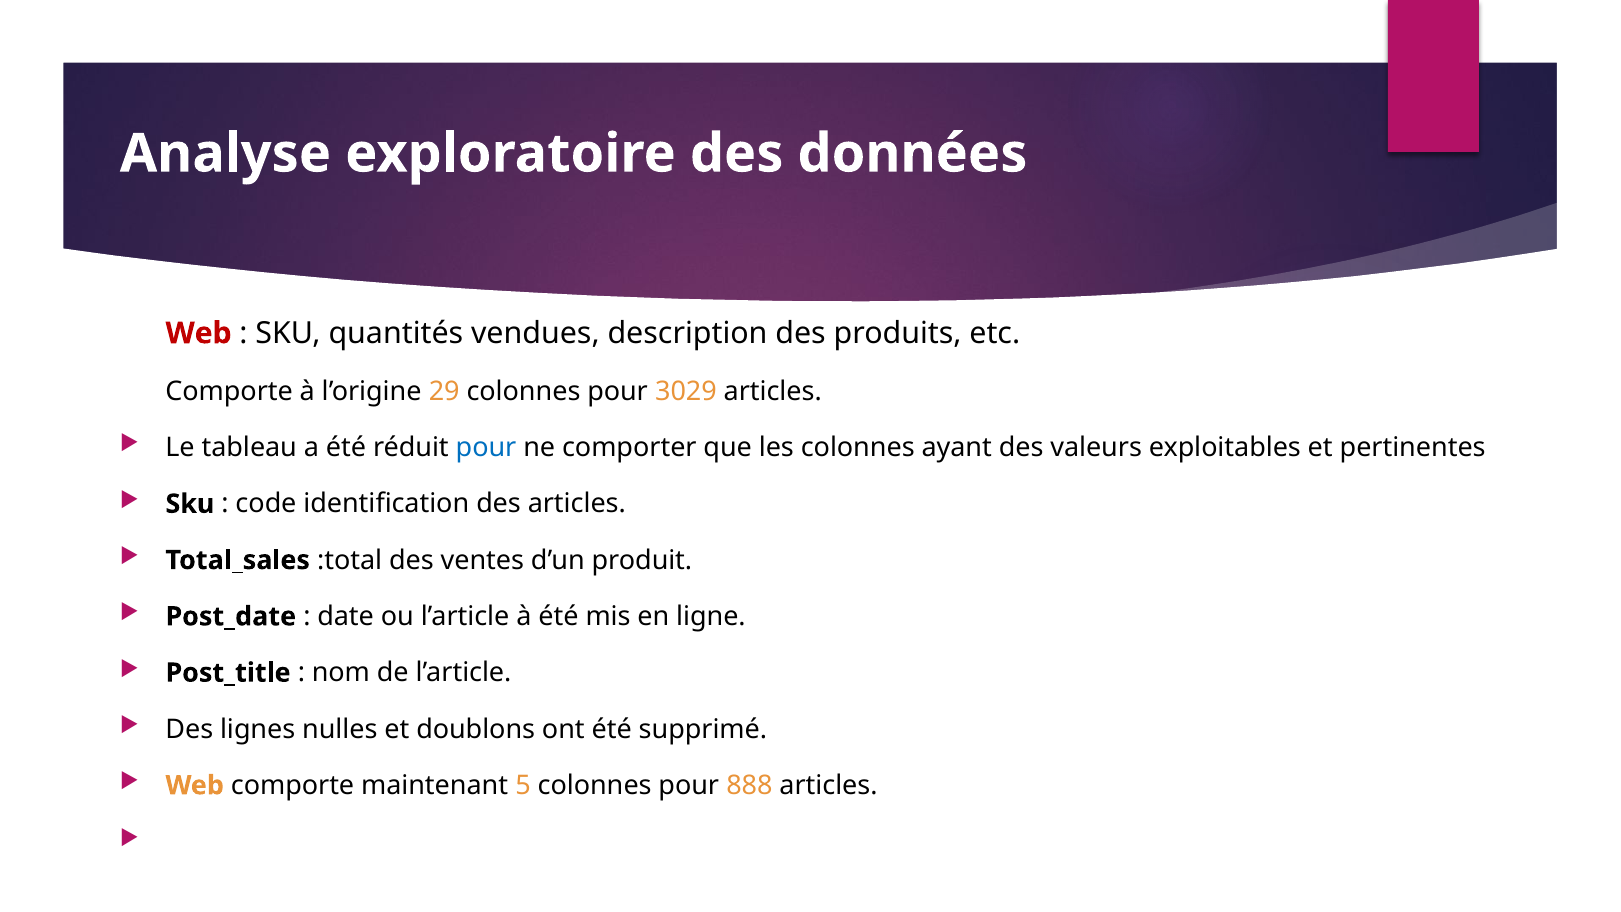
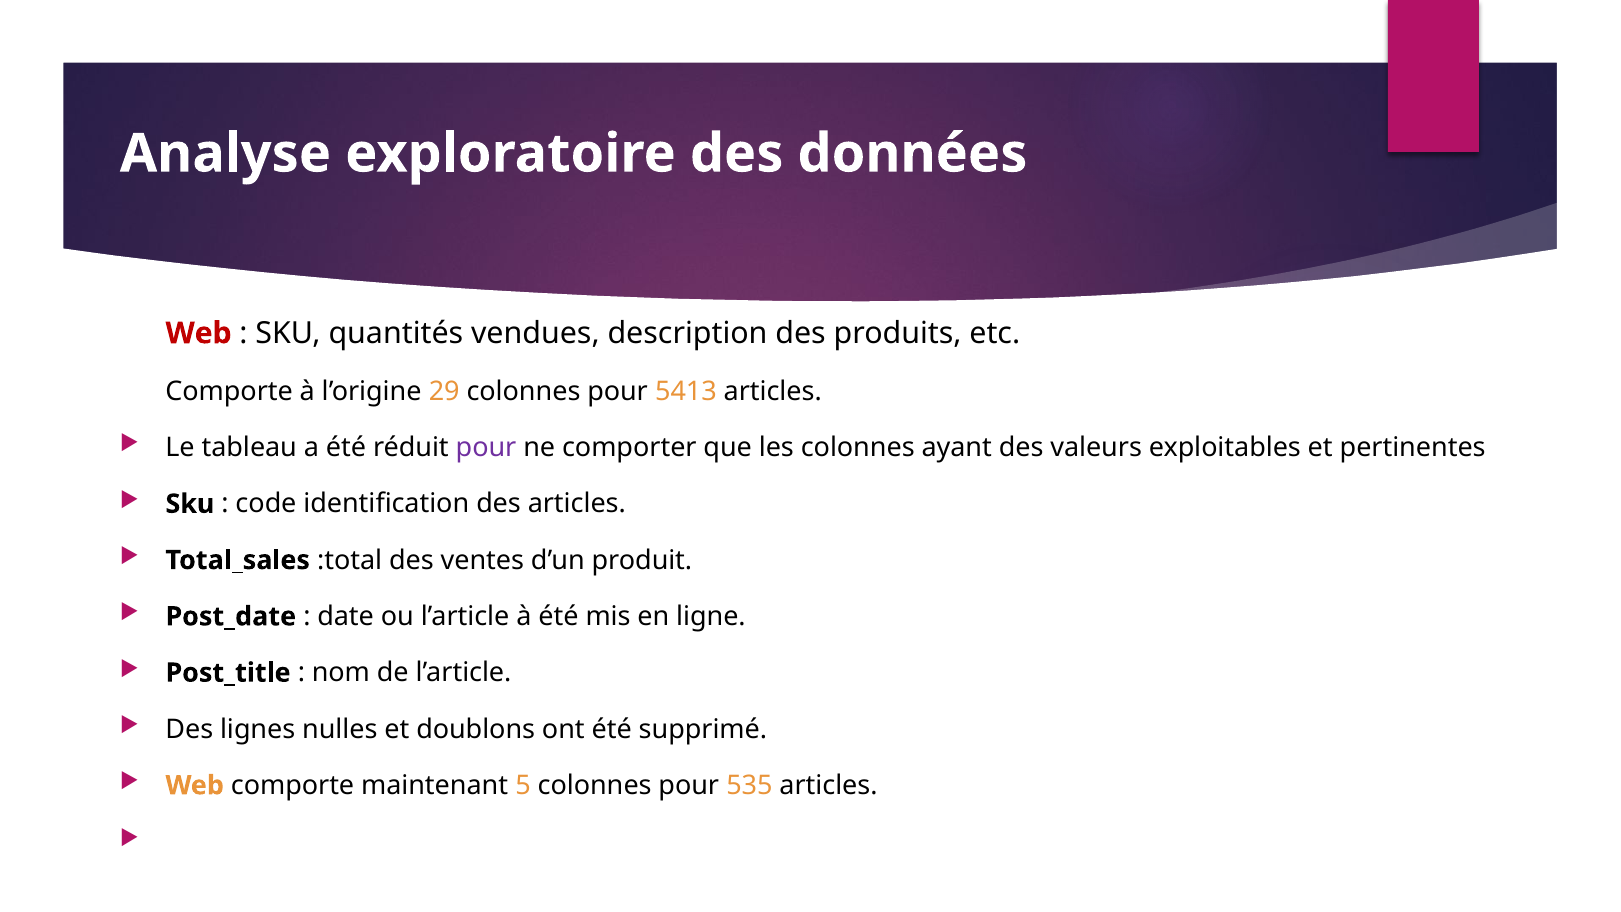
3029: 3029 -> 5413 (686, 391)
pour colour: blue -> purple (486, 448)
888: 888 -> 535 (749, 785)
